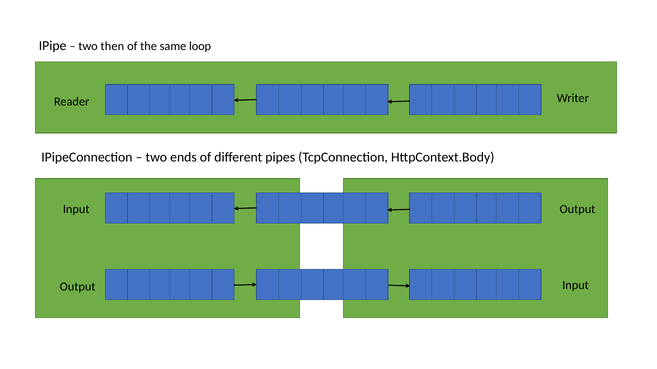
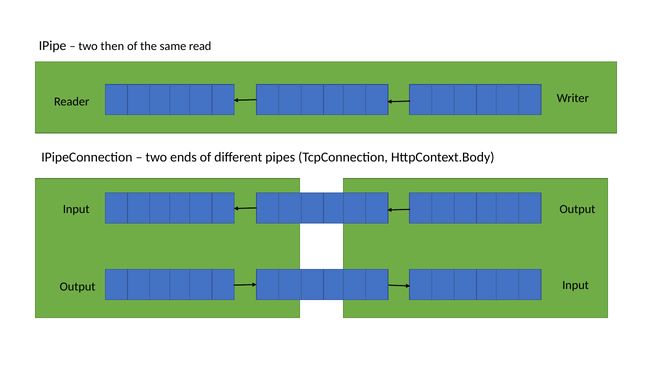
loop: loop -> read (200, 47)
